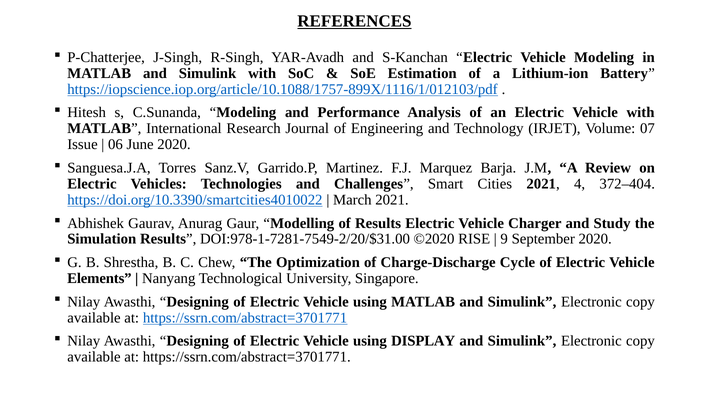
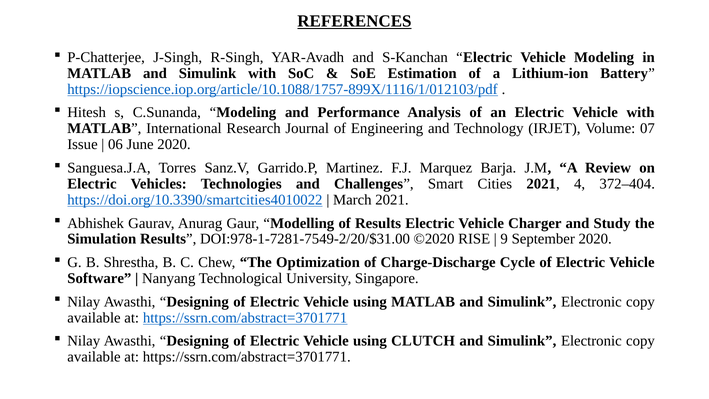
Elements: Elements -> Software (99, 278)
DISPLAY: DISPLAY -> CLUTCH (423, 341)
